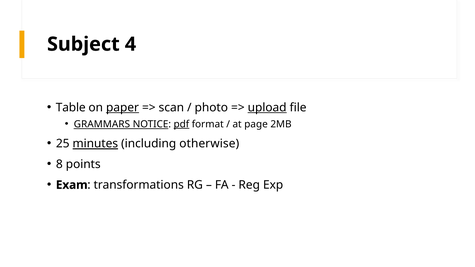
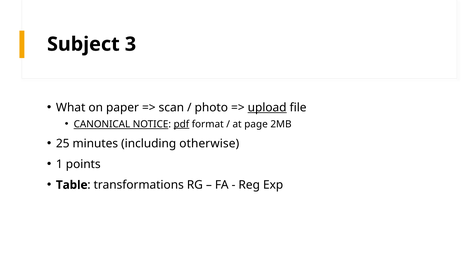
4: 4 -> 3 (130, 44)
Table: Table -> What (71, 108)
paper underline: present -> none (123, 108)
GRAMMARS: GRAMMARS -> CANONICAL (102, 124)
minutes underline: present -> none (95, 144)
8: 8 -> 1 (59, 164)
Exam: Exam -> Table (72, 185)
